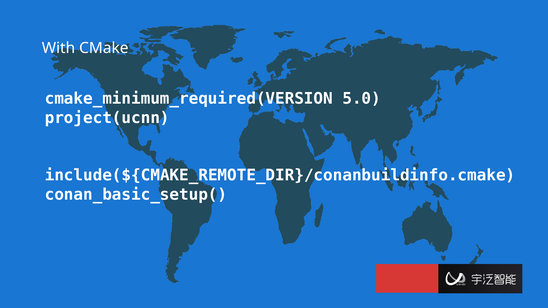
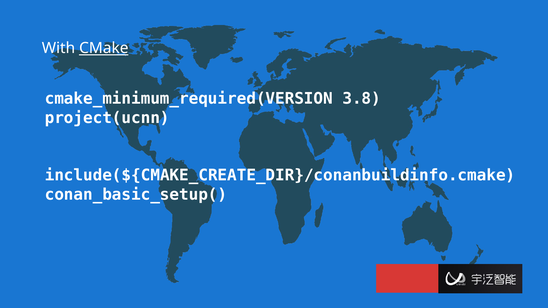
CMake underline: none -> present (104, 48)
5.0: 5.0 -> 3.8 (362, 99)
include(${CMAKE_REMOTE_DIR}/conanbuildinfo.cmake: include(${CMAKE_REMOTE_DIR}/conanbuildinfo.cmake -> include(${CMAKE_CREATE_DIR}/conanbuildinfo.cmake (280, 176)
